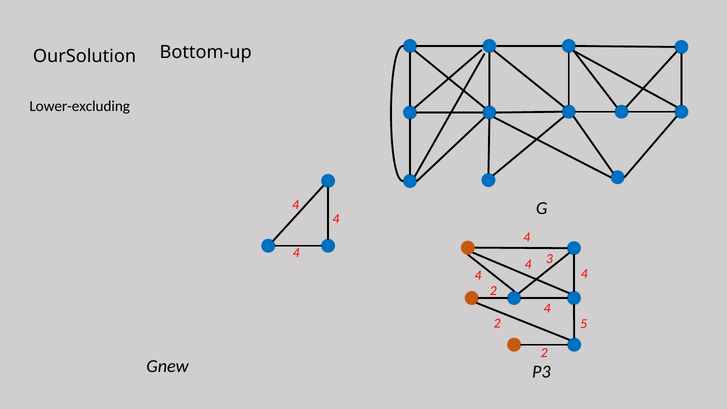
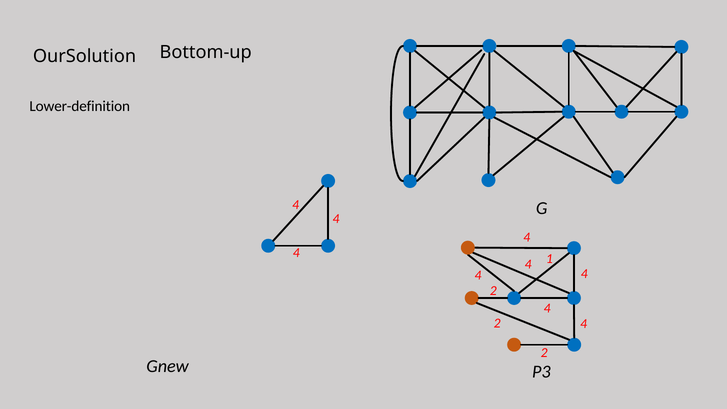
Lower-excluding: Lower-excluding -> Lower-definition (80, 106)
3: 3 -> 1 (549, 258)
2 5: 5 -> 4 (584, 324)
